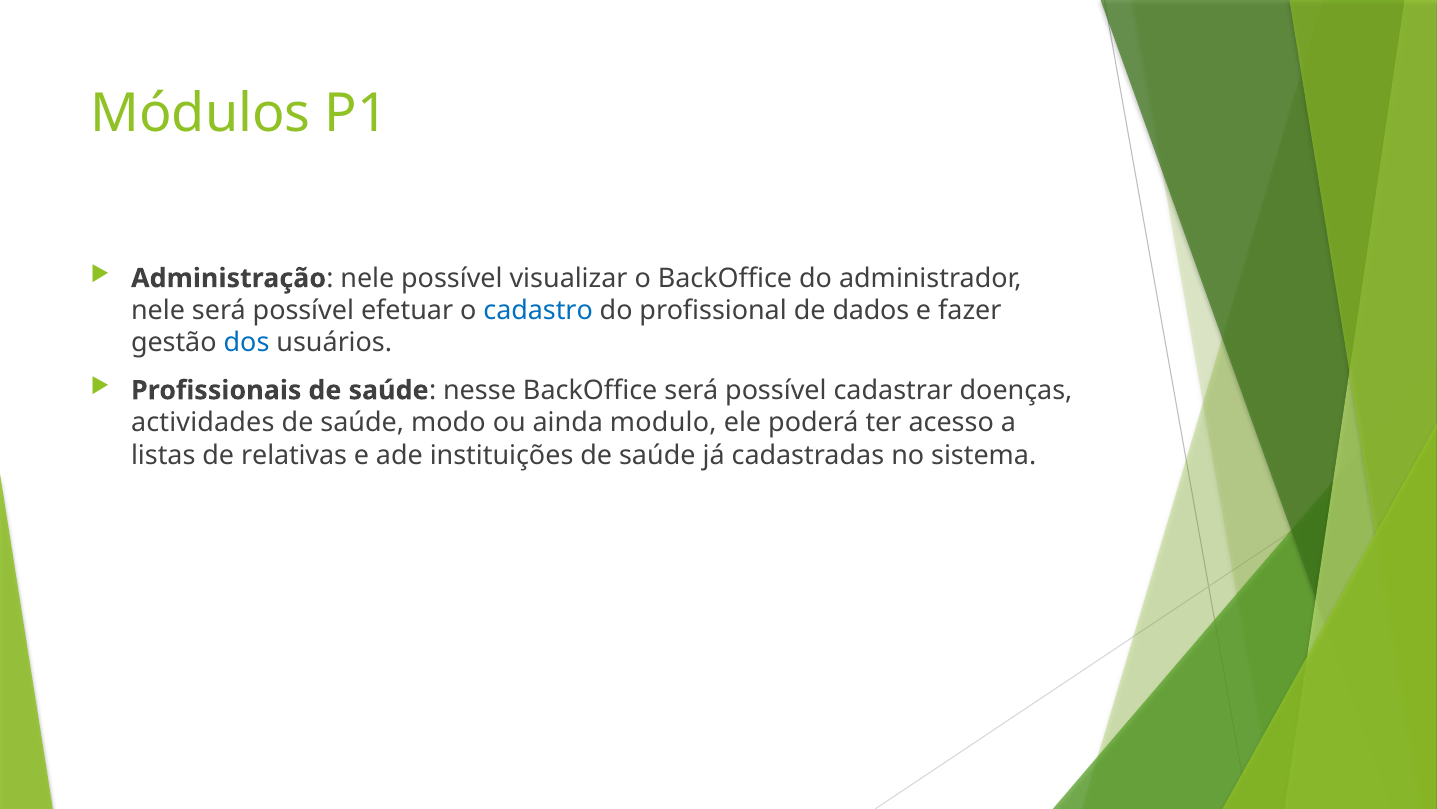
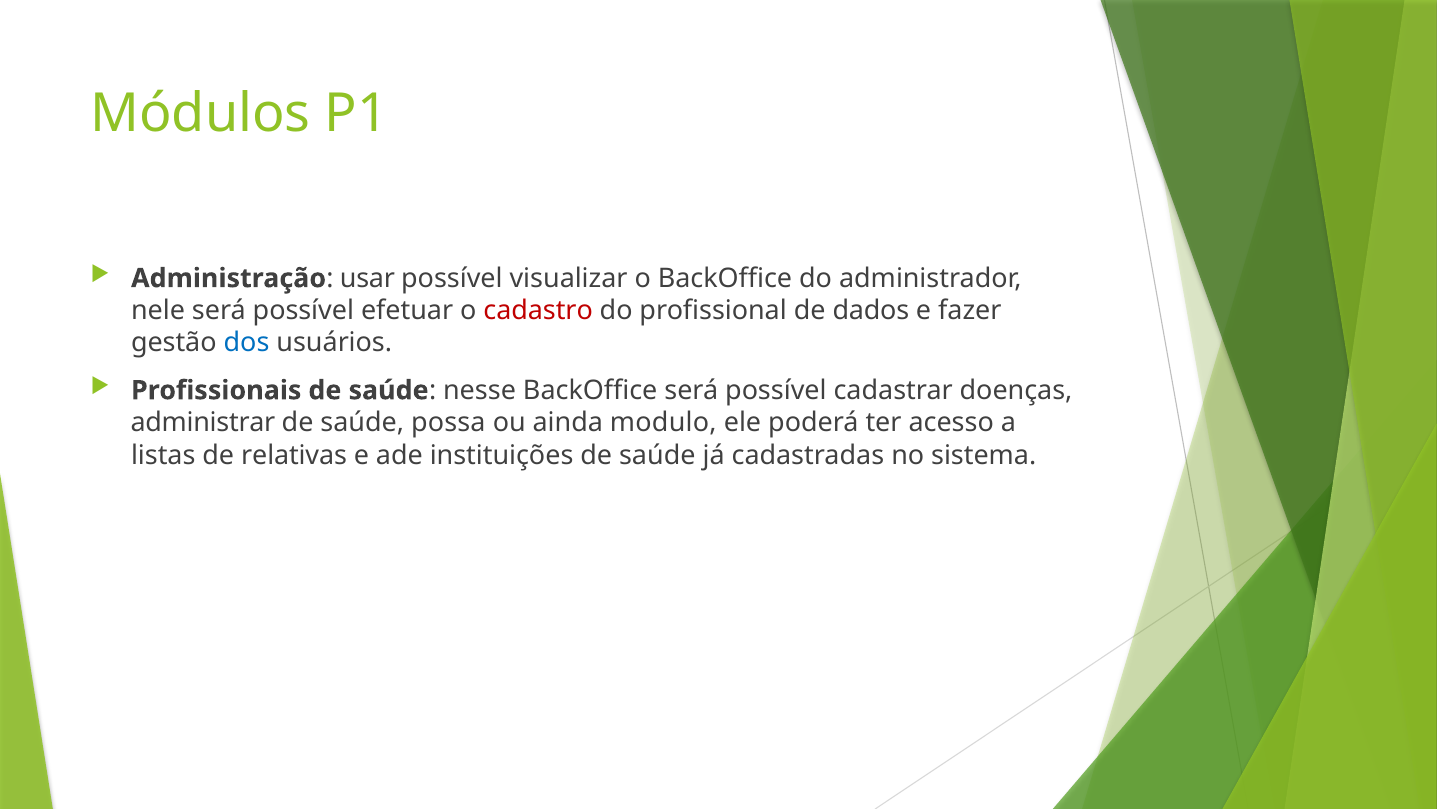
nele: nele -> usar (367, 278)
cadastro colour: blue -> red (538, 310)
actividades: actividades -> administrar (203, 422)
modo: modo -> possa (448, 422)
